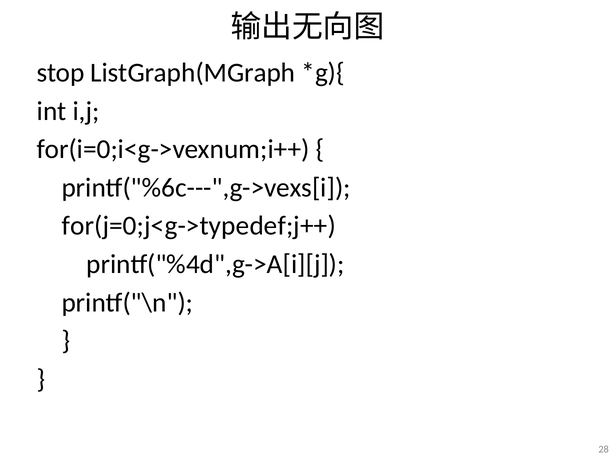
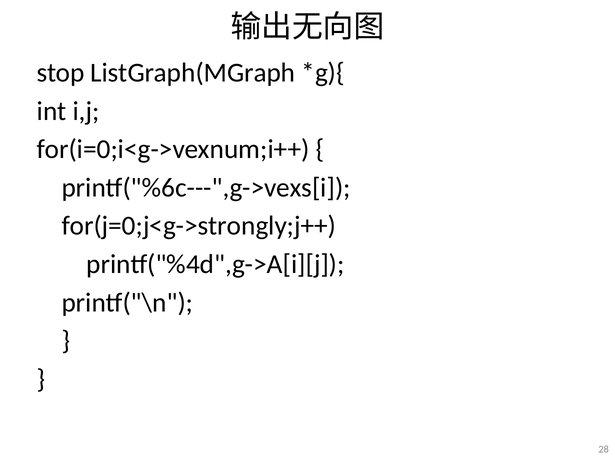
for(j=0;j<g->typedef;j++: for(j=0;j<g->typedef;j++ -> for(j=0;j<g->strongly;j++ (199, 226)
